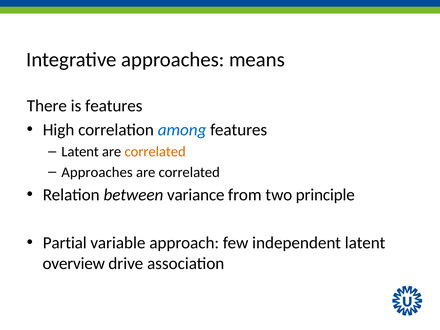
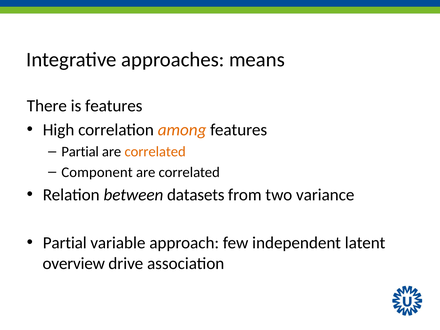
among colour: blue -> orange (182, 130)
Latent: Latent -> Partial (80, 152)
Approaches: Approaches -> Component (97, 172)
variance: variance -> datasets (196, 195)
principle: principle -> variance (325, 195)
